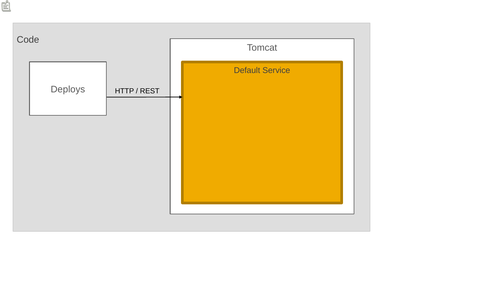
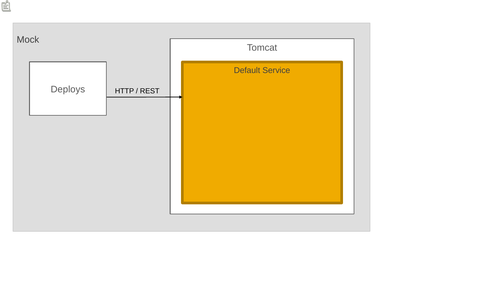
Code: Code -> Mock (28, 40)
